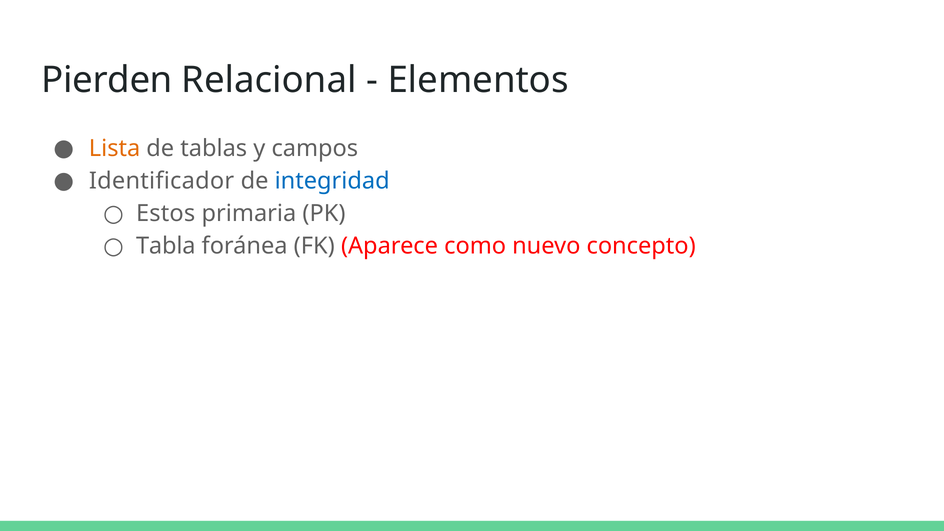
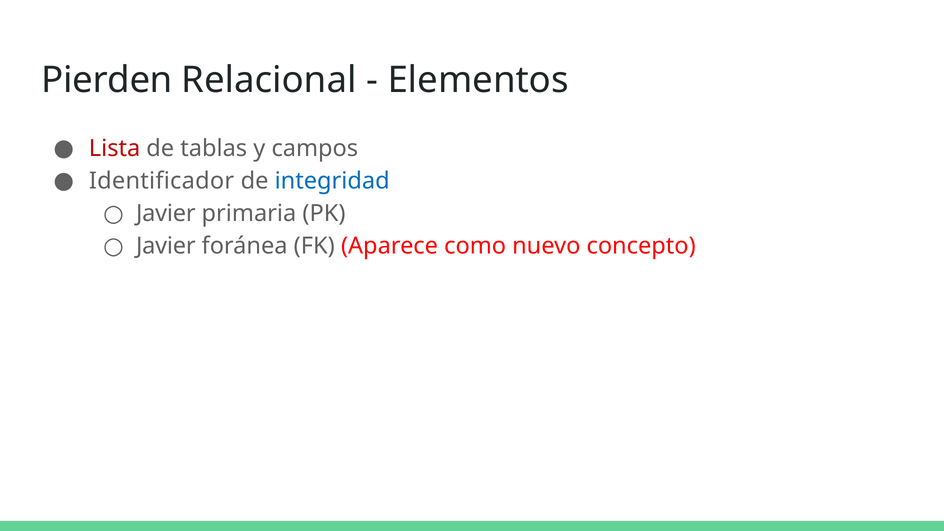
Lista colour: orange -> red (115, 148)
Estos: Estos -> Javier (166, 214)
Tabla: Tabla -> Javier (166, 246)
